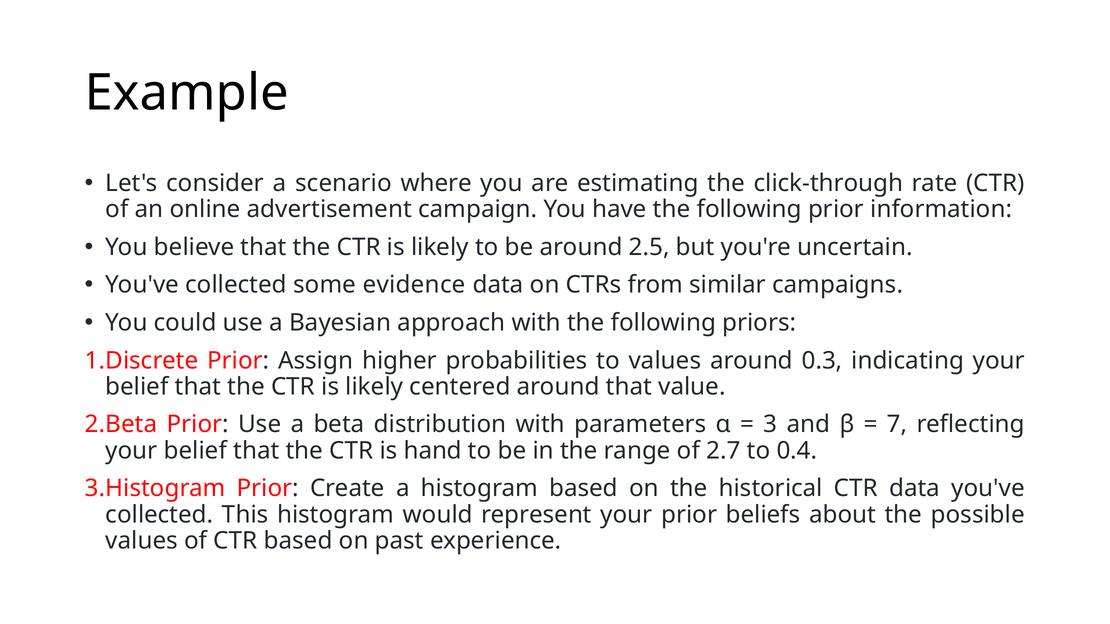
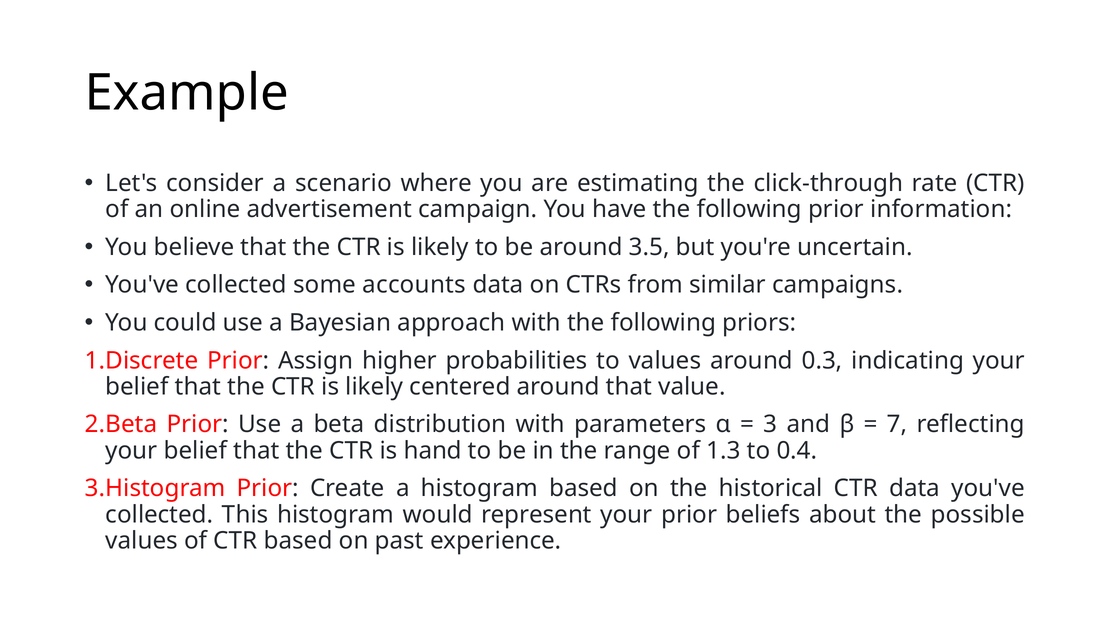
2.5: 2.5 -> 3.5 (649, 247)
evidence: evidence -> accounts (414, 285)
2.7: 2.7 -> 1.3 (723, 451)
